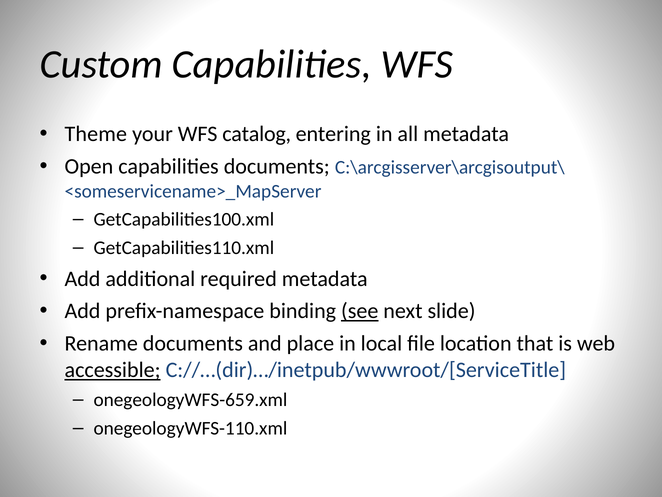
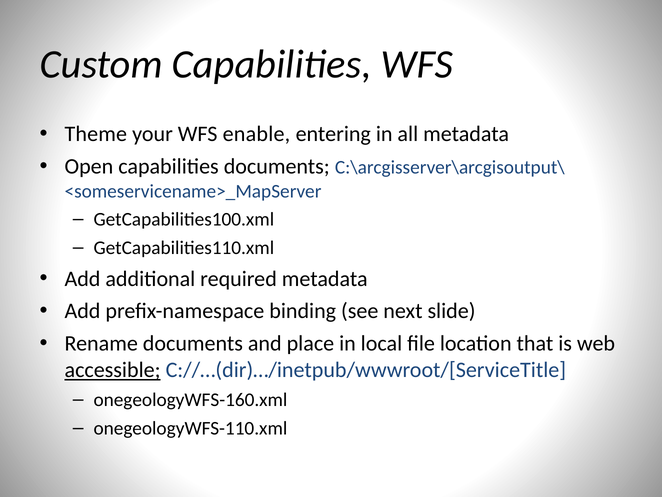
catalog: catalog -> enable (256, 134)
see underline: present -> none (360, 311)
onegeologyWFS-659.xml: onegeologyWFS-659.xml -> onegeologyWFS-160.xml (190, 400)
